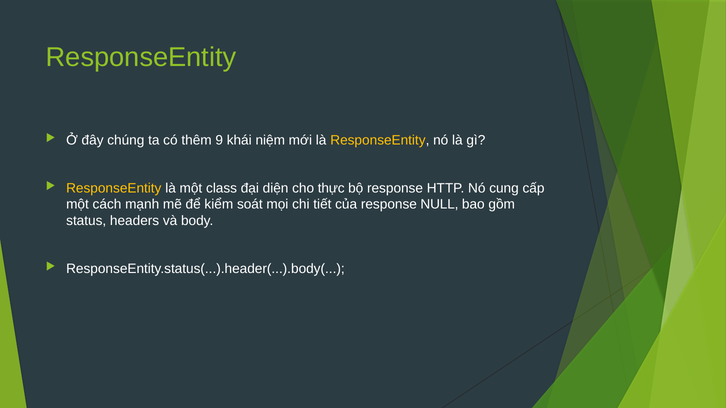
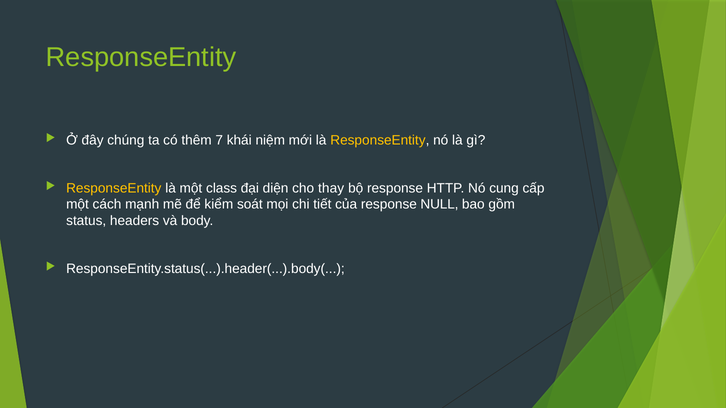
9: 9 -> 7 (219, 141)
thực: thực -> thay (331, 188)
